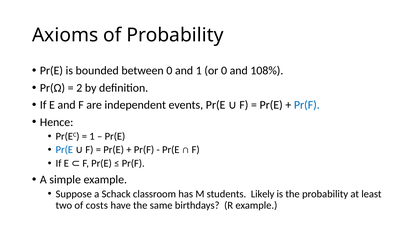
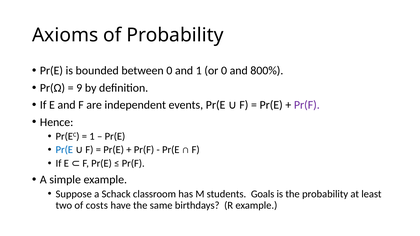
108%: 108% -> 800% (267, 71)
2: 2 -> 9 (79, 88)
Pr(F colour: blue -> purple (307, 105)
Likely: Likely -> Goals (263, 194)
